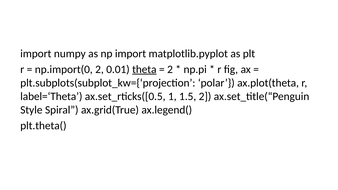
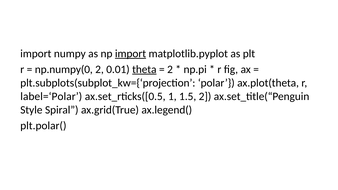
import underline: none -> present (131, 54)
np.import(0: np.import(0 -> np.numpy(0 (64, 69)
label=‘Theta: label=‘Theta -> label=‘Polar (51, 96)
plt.theta(: plt.theta( -> plt.polar( (43, 126)
